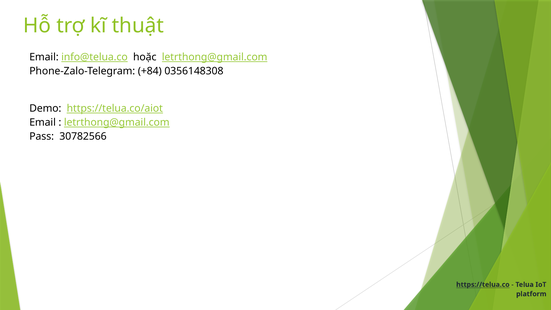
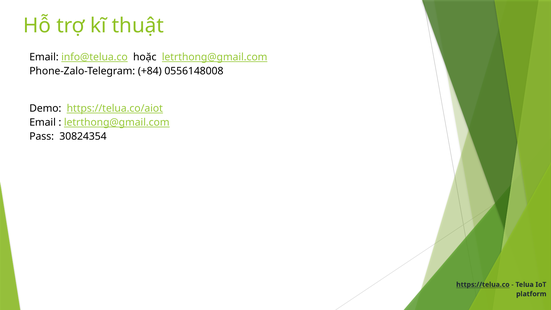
0356148308: 0356148308 -> 0556148008 (194, 71)
30782566: 30782566 -> 30824354 (83, 136)
